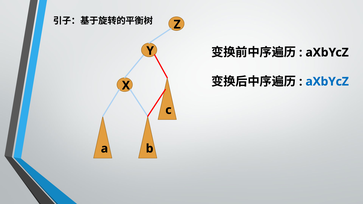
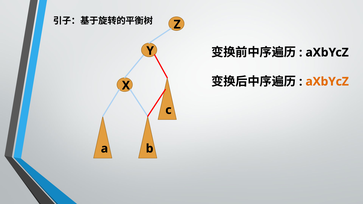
aXbYcZ colour: blue -> orange (327, 82)
